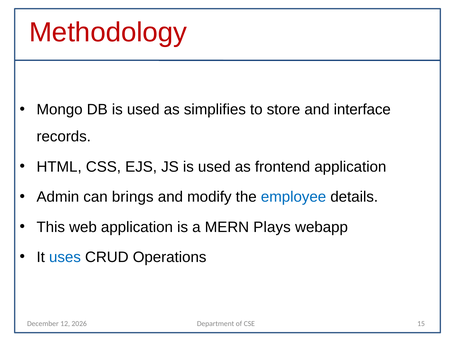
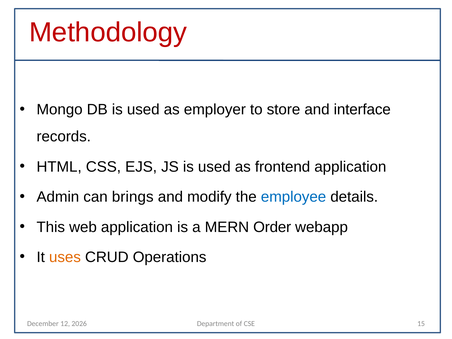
simplifies: simplifies -> employer (215, 110)
Plays: Plays -> Order (272, 227)
uses colour: blue -> orange (65, 257)
